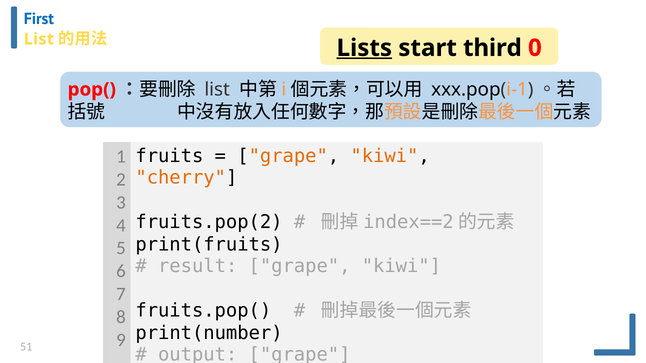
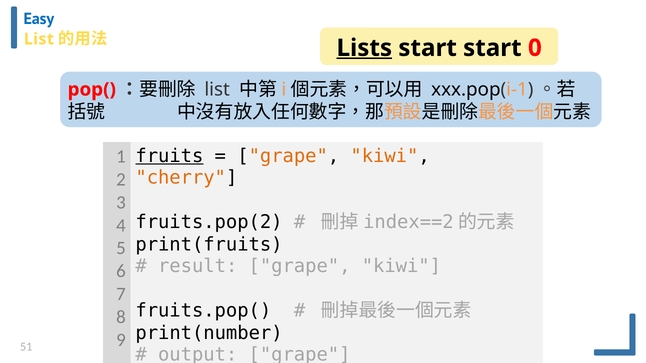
First: First -> Easy (39, 19)
start third: third -> start (492, 48)
fruits underline: none -> present (169, 156)
